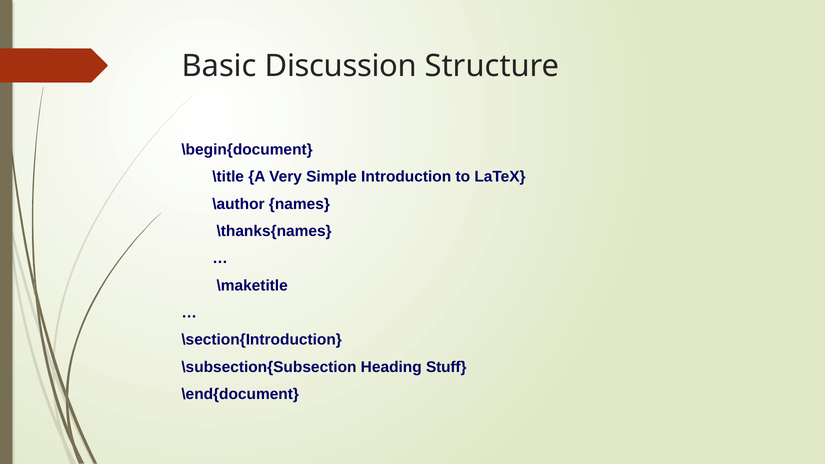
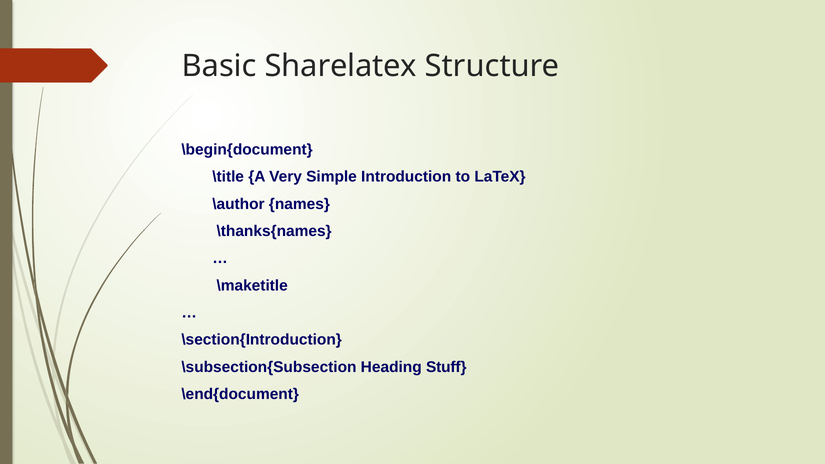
Discussion: Discussion -> Sharelatex (341, 66)
